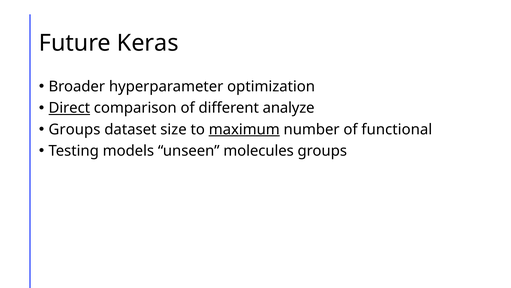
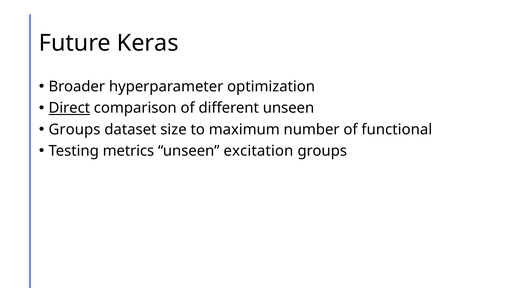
different analyze: analyze -> unseen (289, 108)
maximum underline: present -> none (244, 129)
models: models -> metrics (128, 151)
molecules: molecules -> excitation (258, 151)
